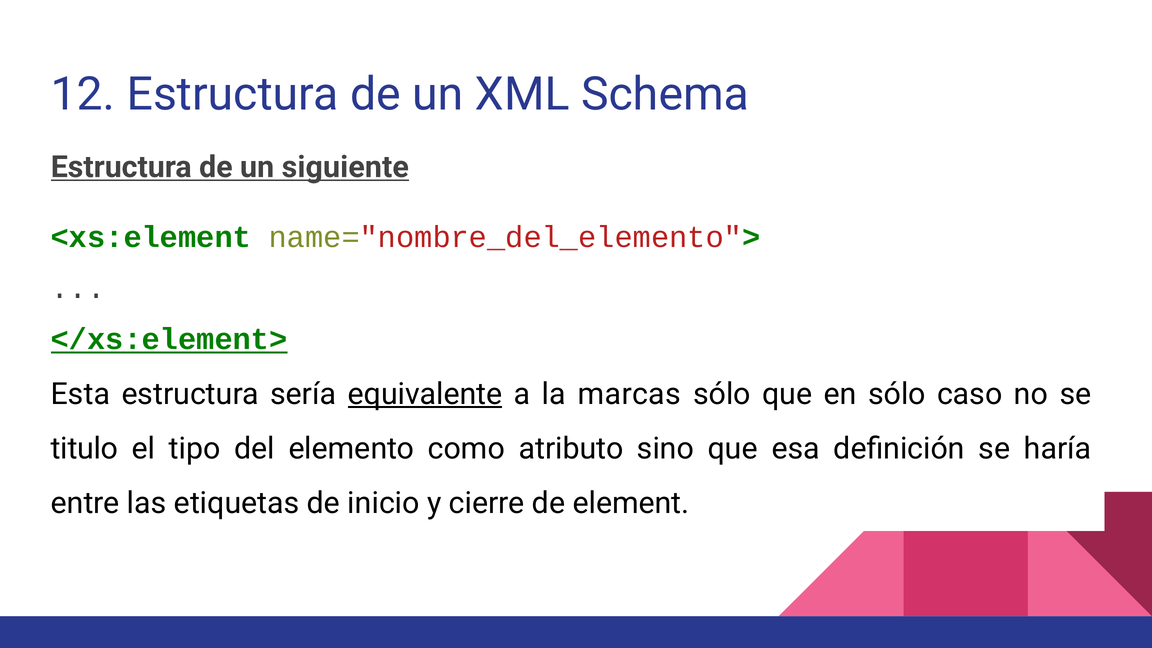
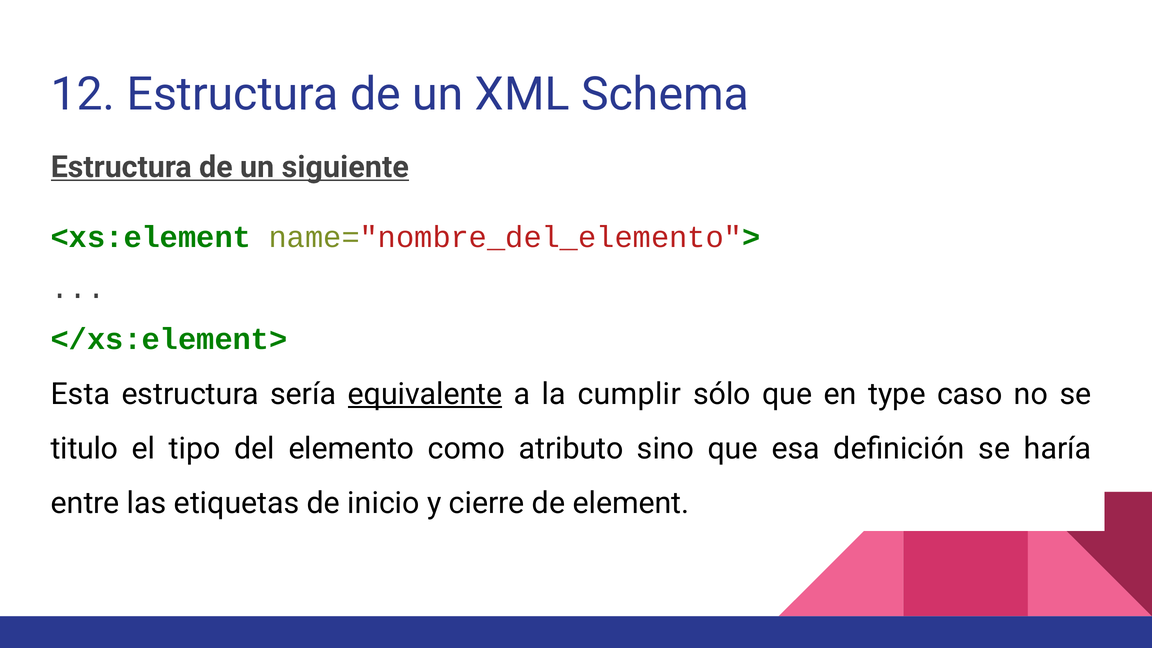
</xs:element> underline: present -> none (169, 339)
marcas: marcas -> cumplir (629, 394)
en sólo: sólo -> type (897, 394)
